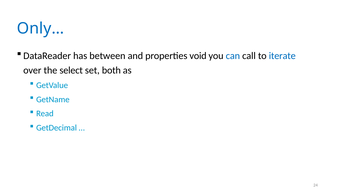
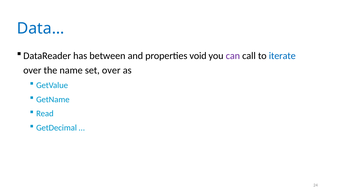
Only…: Only… -> Data… (41, 28)
can colour: blue -> purple (233, 56)
select: select -> name (71, 70)
set both: both -> over (111, 70)
